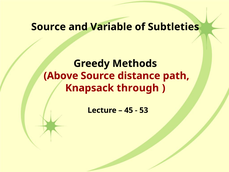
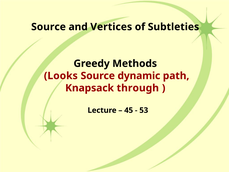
Variable: Variable -> Vertices (111, 27)
Above: Above -> Looks (61, 76)
distance: distance -> dynamic (139, 76)
